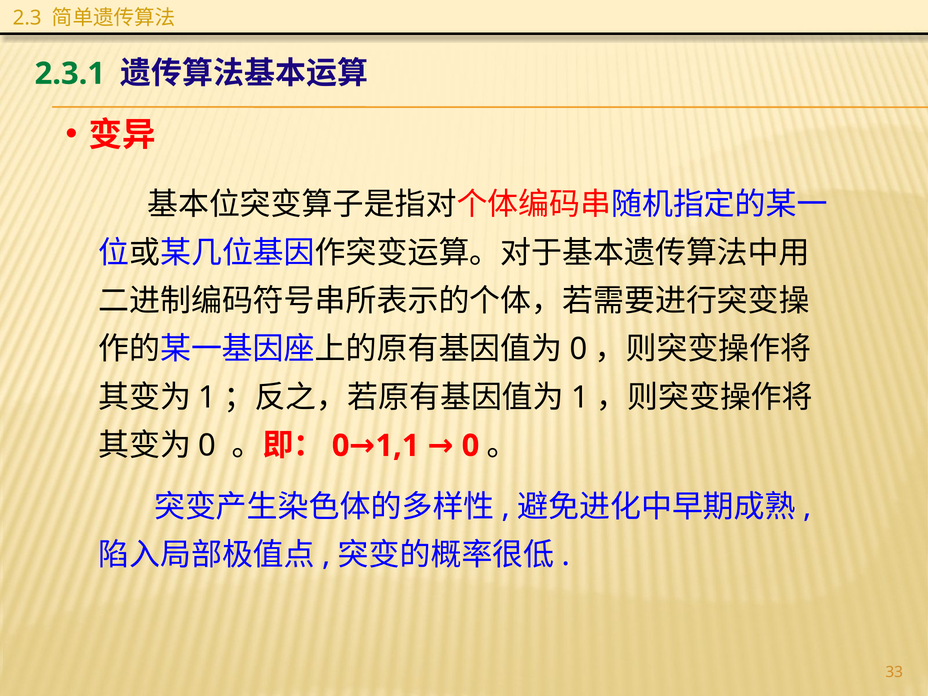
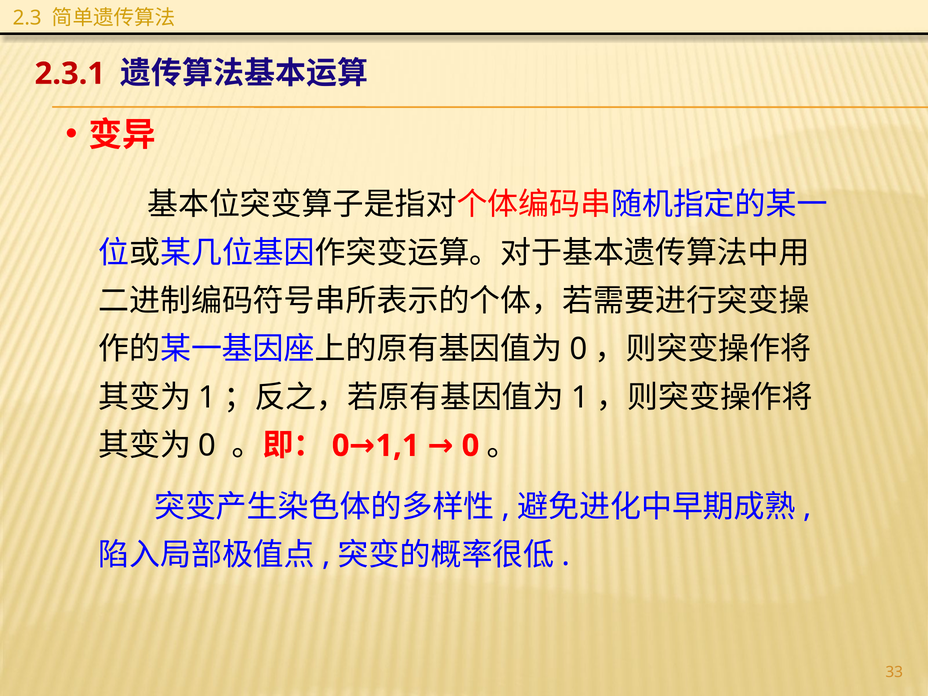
2.3.1 colour: green -> red (70, 74)
